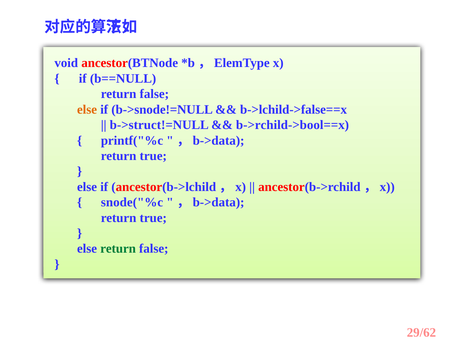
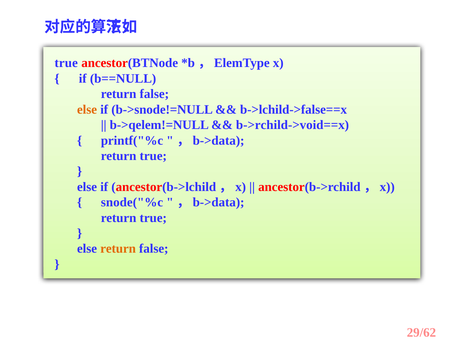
void: void -> true (66, 63)
b->struct!=NULL: b->struct!=NULL -> b->qelem!=NULL (159, 125)
b->rchild->bool==x: b->rchild->bool==x -> b->rchild->void==x (293, 125)
return colour: green -> orange (118, 249)
